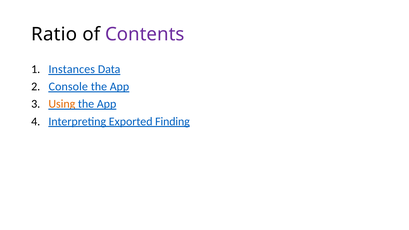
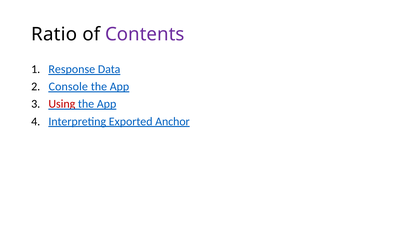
Instances: Instances -> Response (72, 69)
Using colour: orange -> red (62, 104)
Finding: Finding -> Anchor (172, 121)
